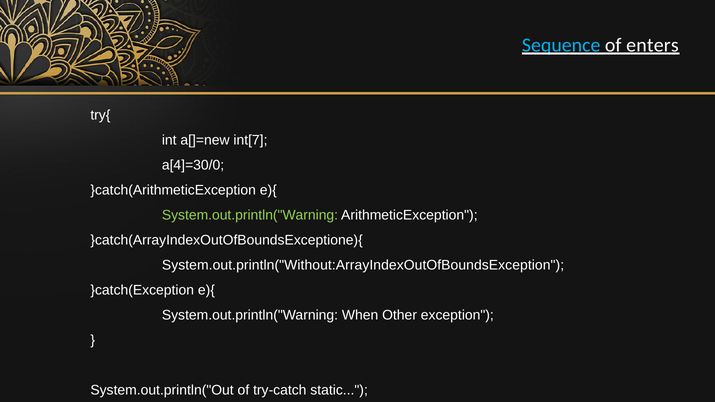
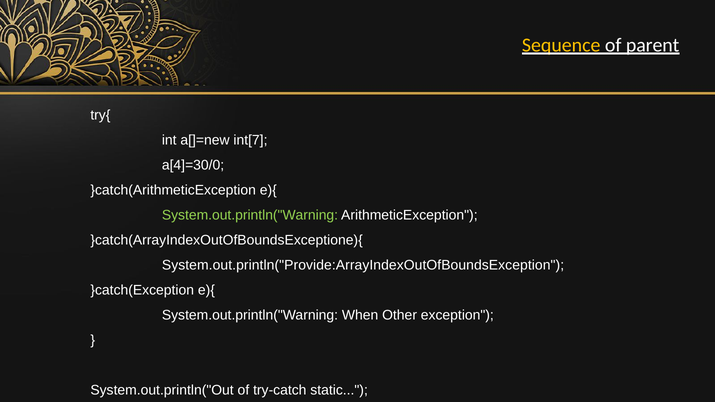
Sequence colour: light blue -> yellow (561, 45)
enters: enters -> parent (653, 45)
System.out.println("Without:ArrayIndexOutOfBoundsException: System.out.println("Without:ArrayIndexOutOfBoundsException -> System.out.println("Provide:ArrayIndexOutOfBoundsException (363, 265)
